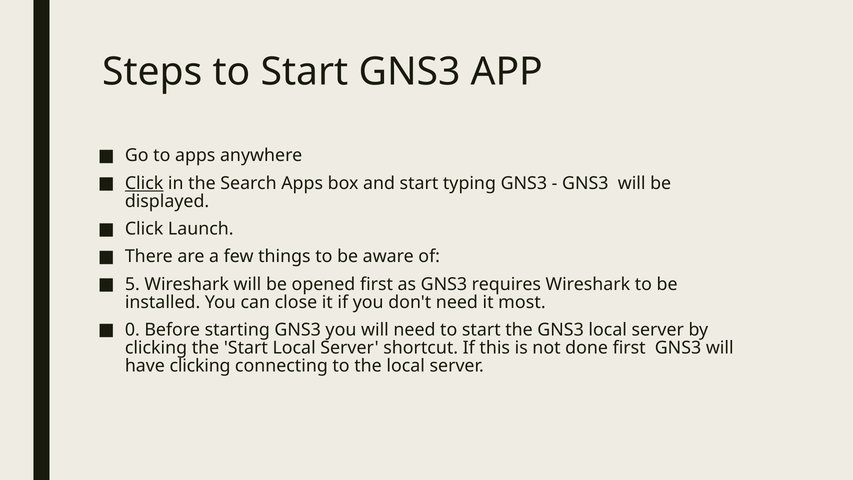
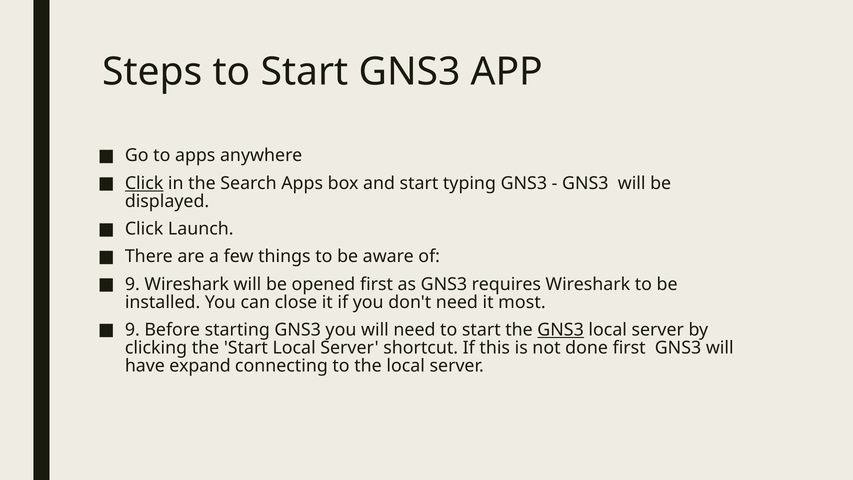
5: 5 -> 9 (132, 284)
0: 0 -> 9 (132, 330)
GNS3 underline: none -> present (561, 330)
have clicking: clicking -> expand (200, 366)
